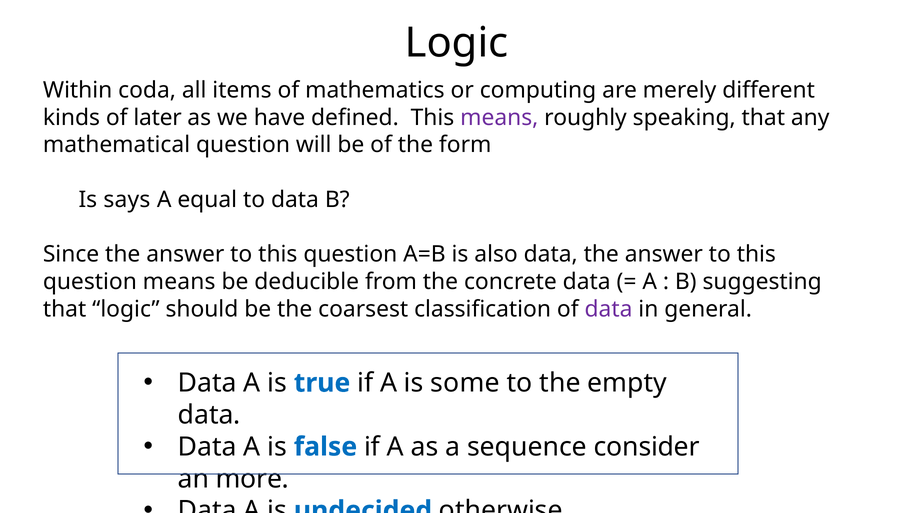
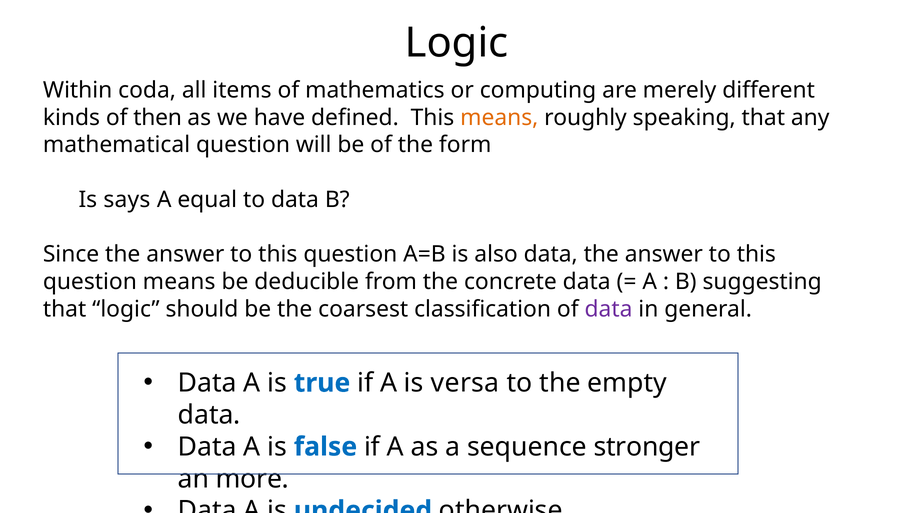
later: later -> then (158, 118)
means colour: purple -> orange (499, 118)
some: some -> versa (465, 383)
consider: consider -> stronger (647, 447)
